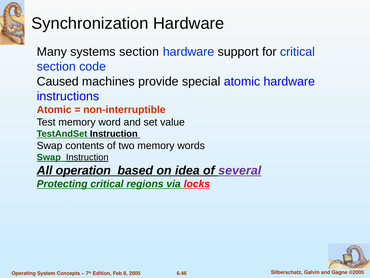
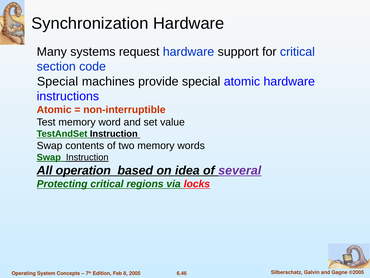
systems section: section -> request (139, 52)
Caused: Caused -> Special (58, 81)
